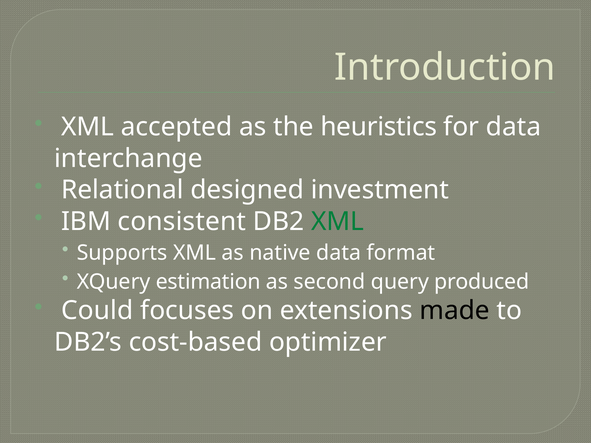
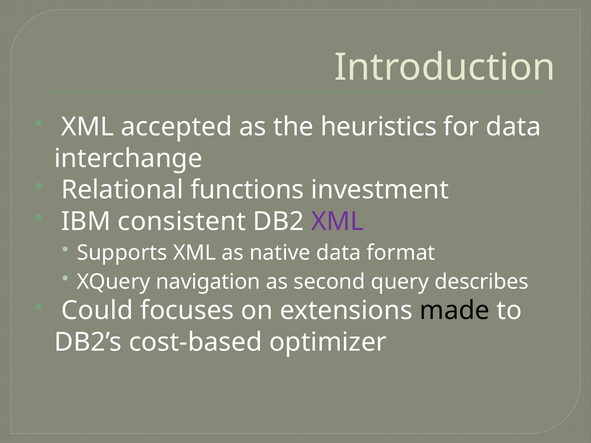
designed: designed -> functions (247, 190)
XML colour: green -> purple (338, 221)
estimation: estimation -> navigation (208, 282)
produced: produced -> describes (482, 282)
